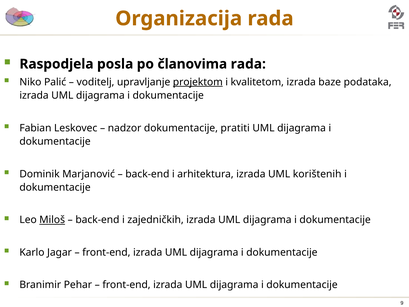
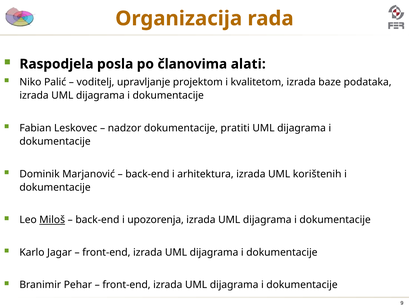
članovima rada: rada -> alati (248, 64)
projektom underline: present -> none (198, 82)
zajedničkih: zajedničkih -> upozorenja (156, 220)
